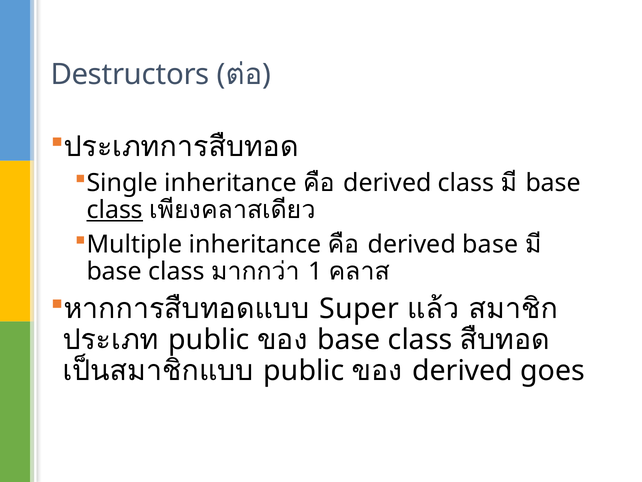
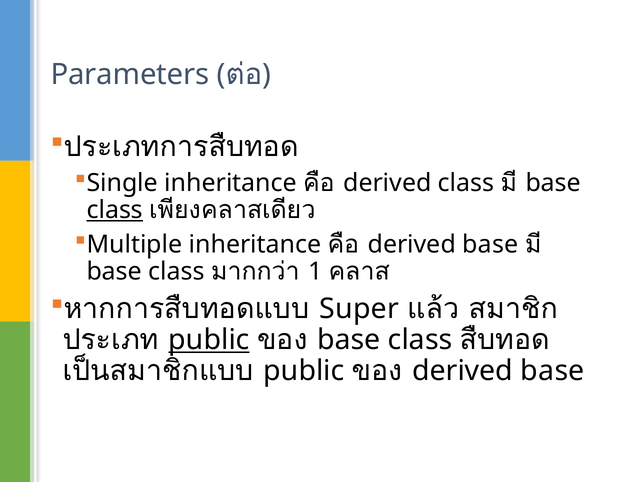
Destructors: Destructors -> Parameters (130, 74)
public underline: none -> present (209, 340)
goes: goes -> base (553, 370)
